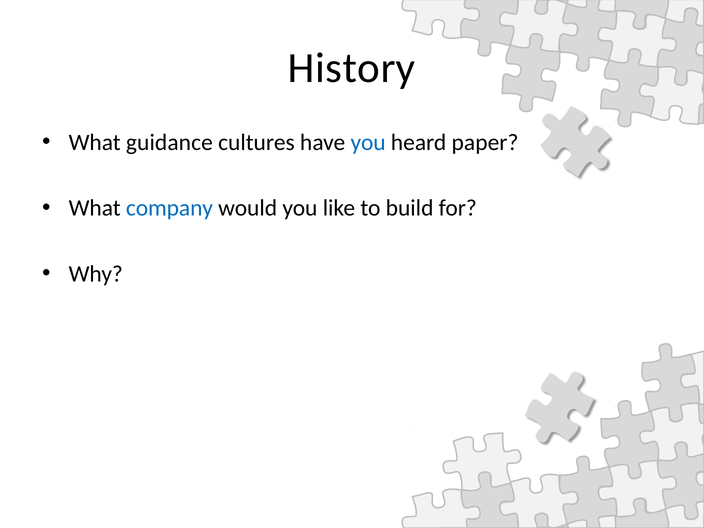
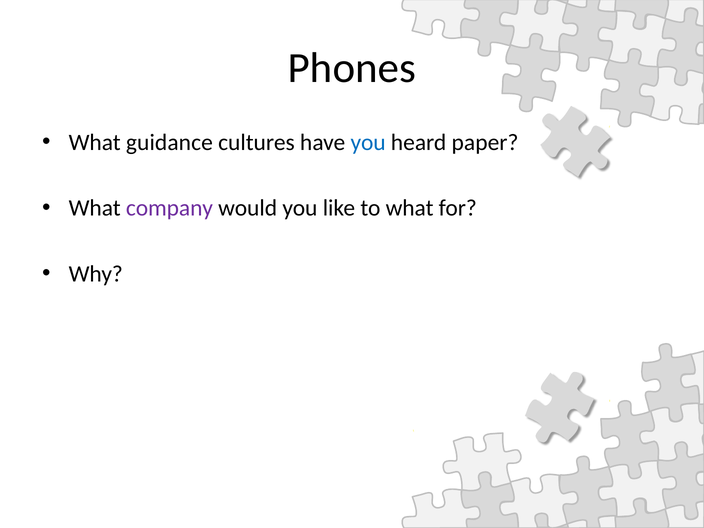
History: History -> Phones (352, 68)
company colour: blue -> purple (169, 208)
to build: build -> what (410, 208)
